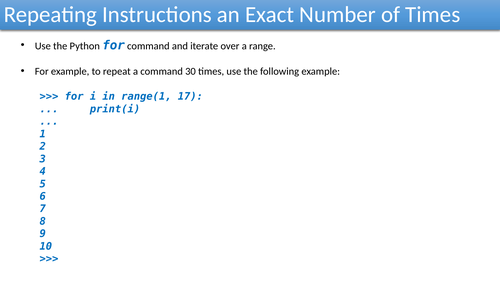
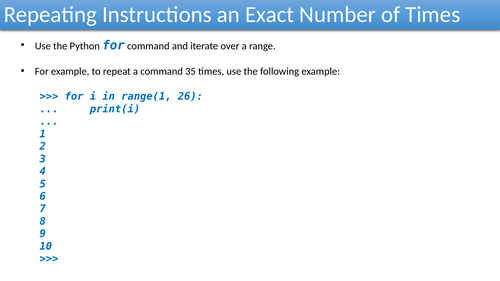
30: 30 -> 35 (190, 72)
17: 17 -> 26 (190, 97)
